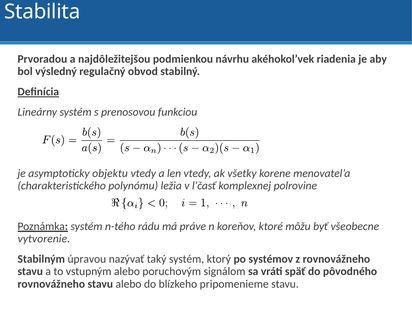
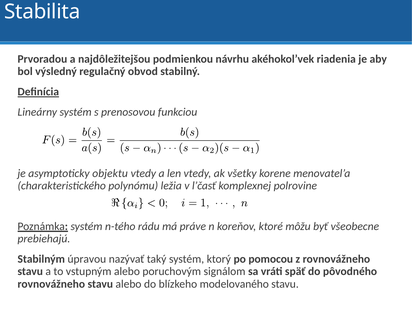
vytvorenie: vytvorenie -> prebiehajú (44, 239)
systémov: systémov -> pomocou (271, 259)
pripomenieme: pripomenieme -> modelovaného (234, 284)
